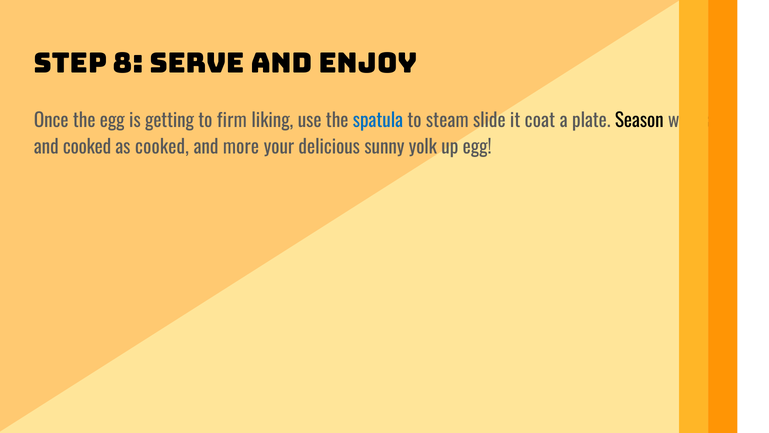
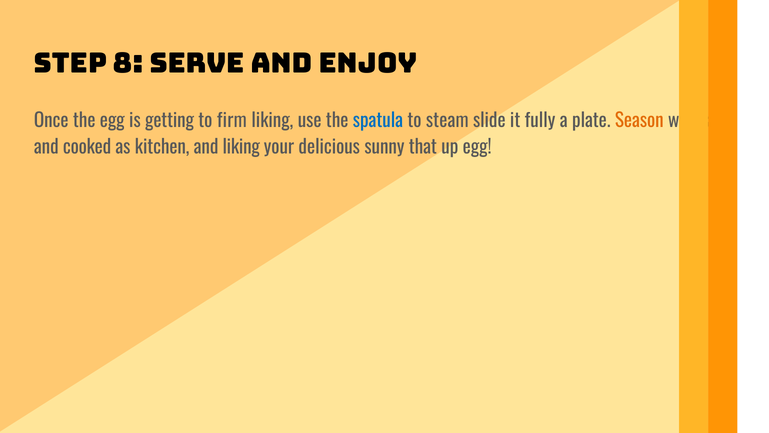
coat: coat -> fully (540, 121)
Season colour: black -> orange (639, 121)
as cooked: cooked -> kitchen (162, 147)
and more: more -> liking (241, 147)
yolk: yolk -> that (423, 147)
